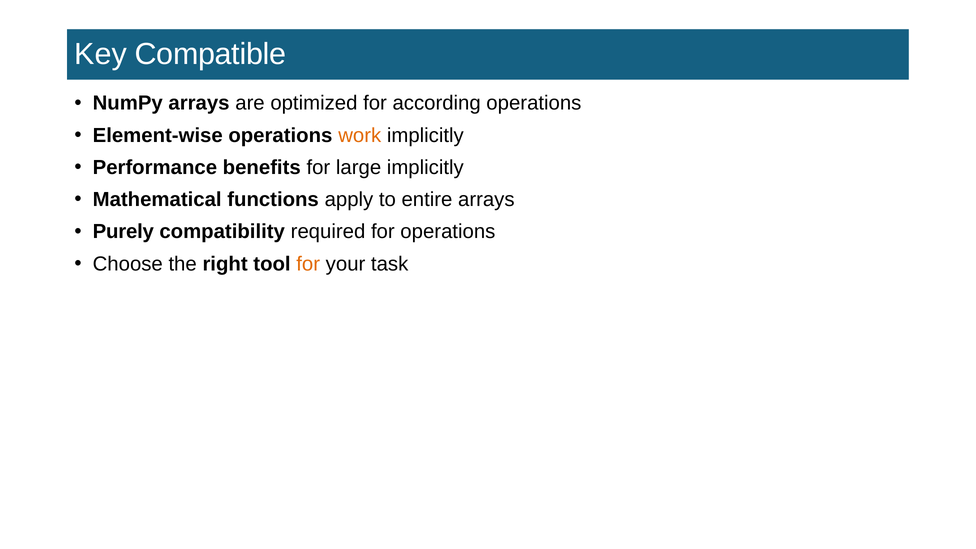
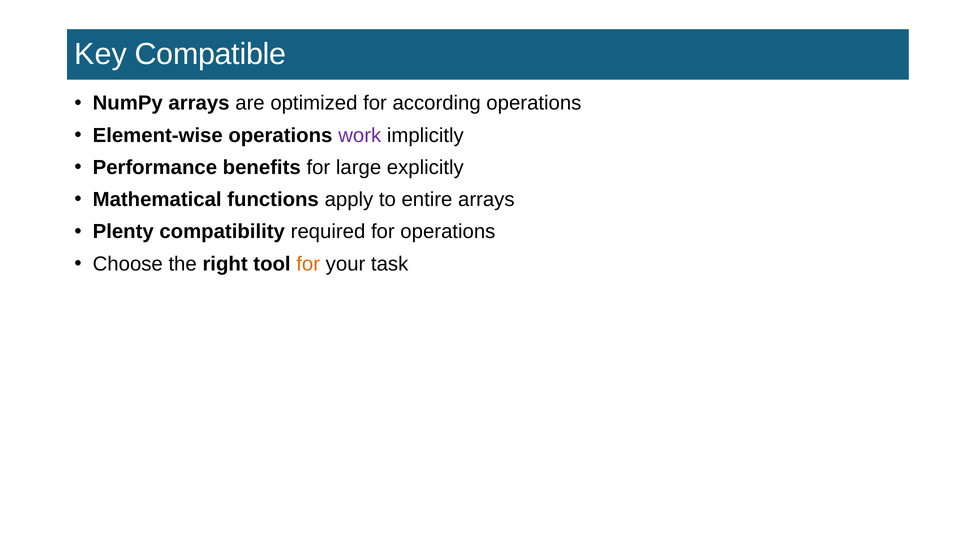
work colour: orange -> purple (360, 135)
large implicitly: implicitly -> explicitly (425, 167)
Purely: Purely -> Plenty (123, 232)
